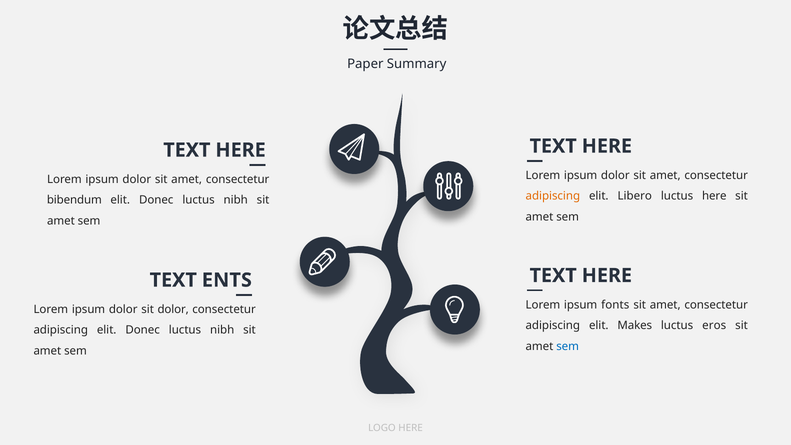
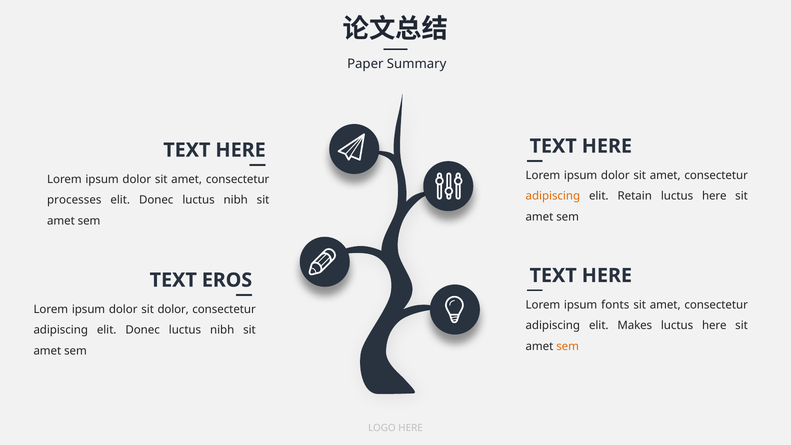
Libero: Libero -> Retain (635, 196)
bibendum: bibendum -> processes (74, 200)
ENTS: ENTS -> EROS (227, 280)
eros: eros -> here (714, 325)
sem colour: blue -> orange (568, 346)
